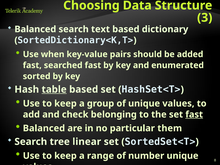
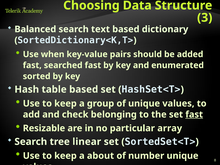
table underline: present -> none (54, 89)
Balanced: Balanced -> Resizable (44, 128)
them: them -> array (170, 128)
range: range -> about (101, 156)
